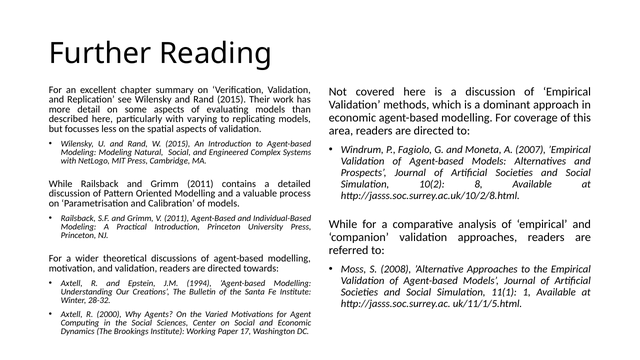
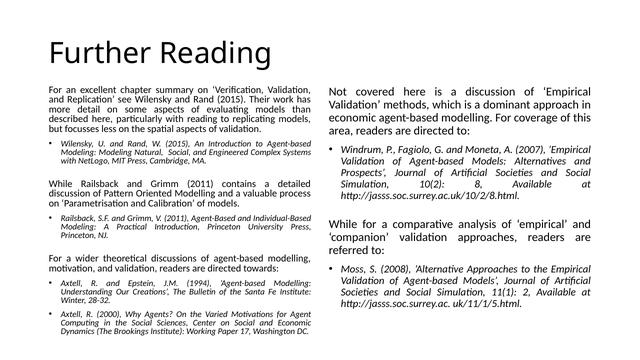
with varying: varying -> reading (202, 119)
1: 1 -> 2 (527, 292)
